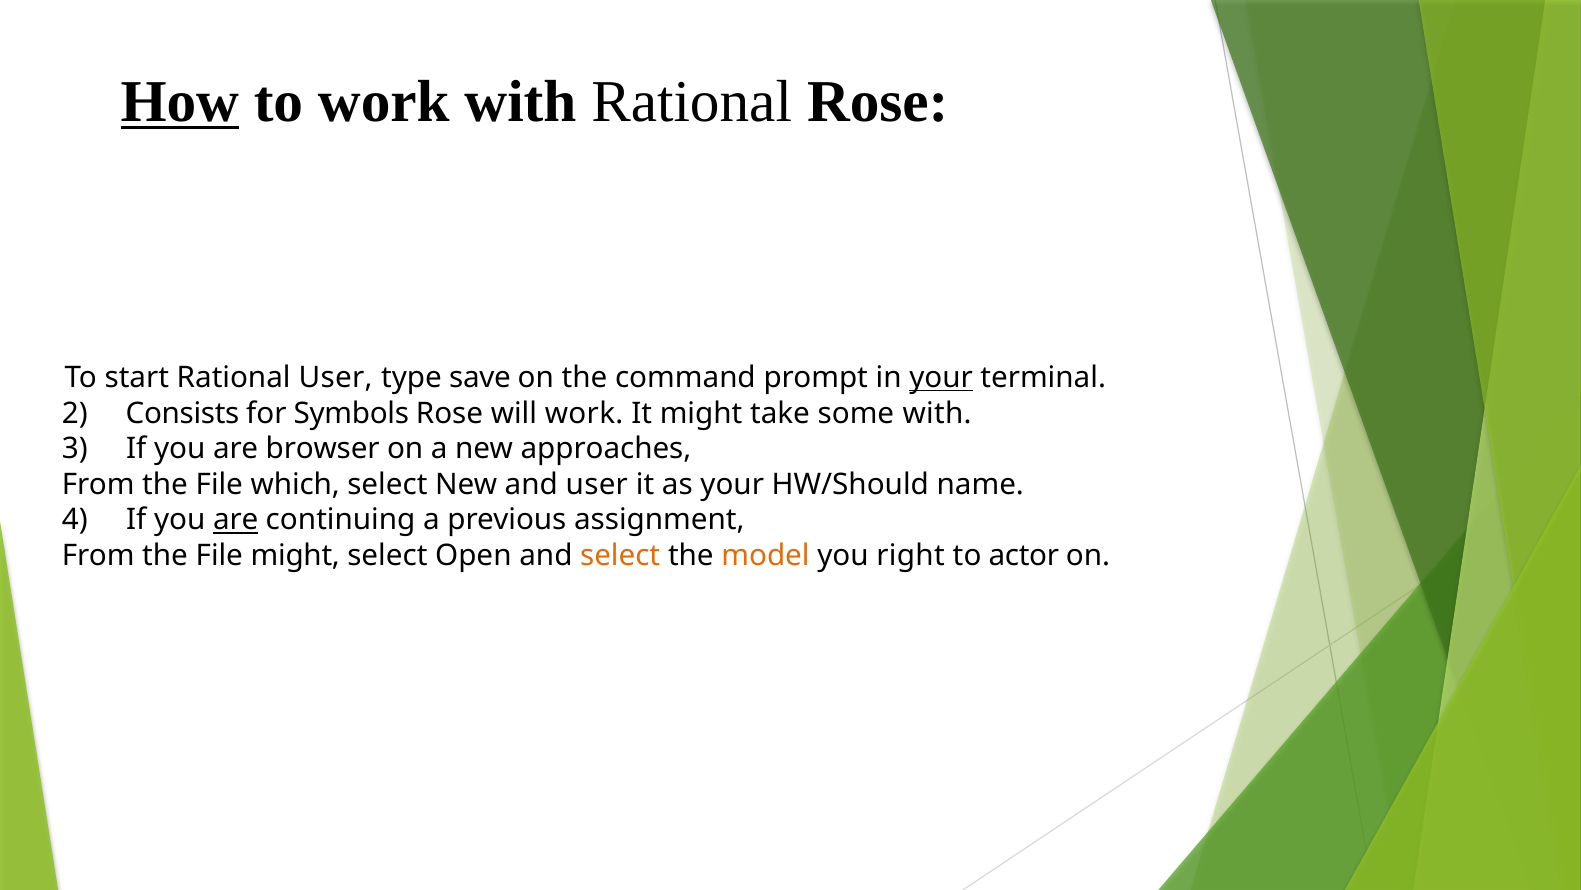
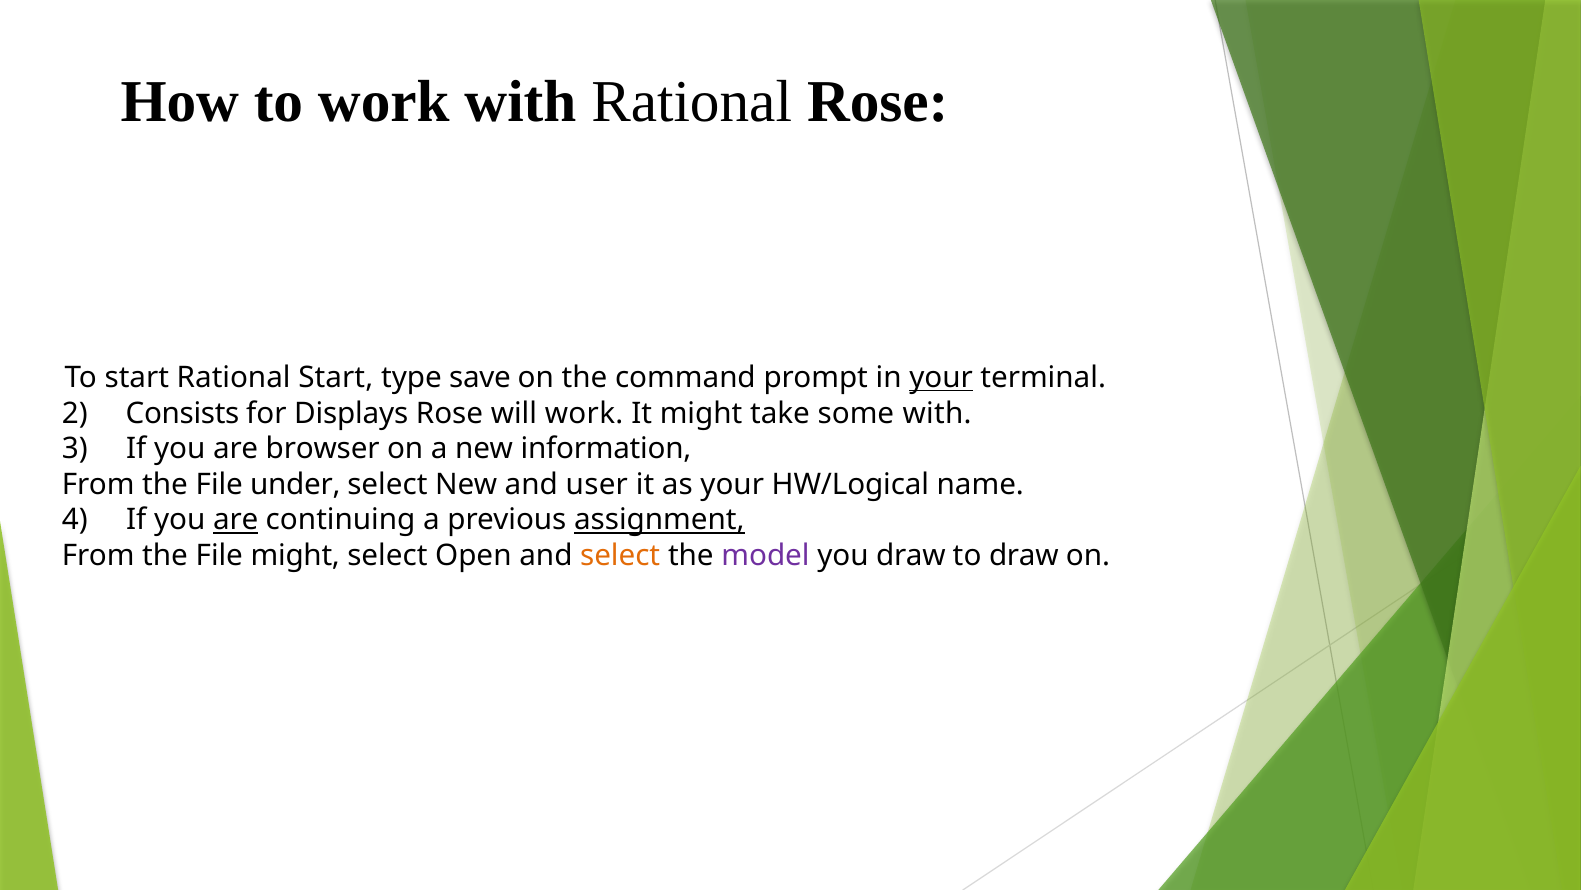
How underline: present -> none (180, 102)
Rational User: User -> Start (336, 377)
Symbols: Symbols -> Displays (351, 413)
approaches: approaches -> information (606, 449)
which: which -> under (295, 484)
HW/Should: HW/Should -> HW/Logical (850, 484)
assignment underline: none -> present (659, 520)
model colour: orange -> purple (765, 555)
you right: right -> draw (911, 555)
to actor: actor -> draw (1024, 555)
